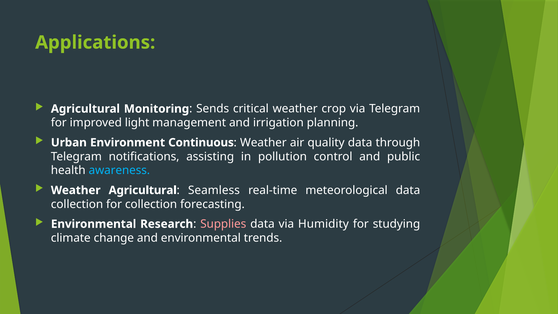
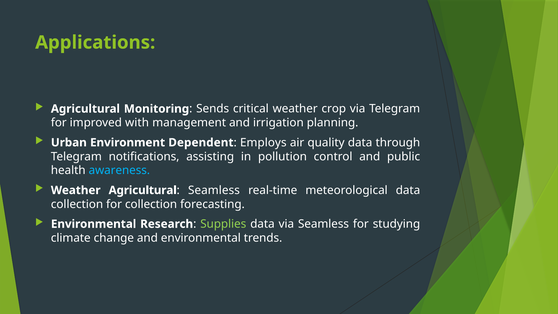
light: light -> with (137, 123)
Continuous: Continuous -> Dependent (201, 143)
Weather: Weather -> Employs (263, 143)
Supplies colour: pink -> light green (223, 224)
via Humidity: Humidity -> Seamless (324, 224)
